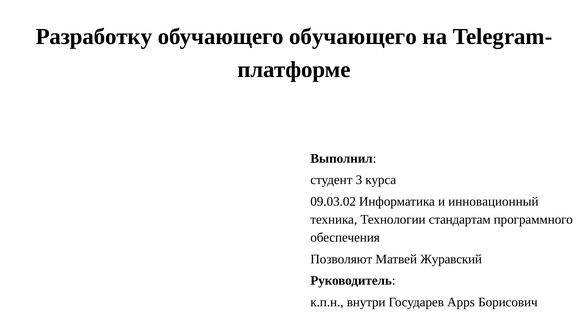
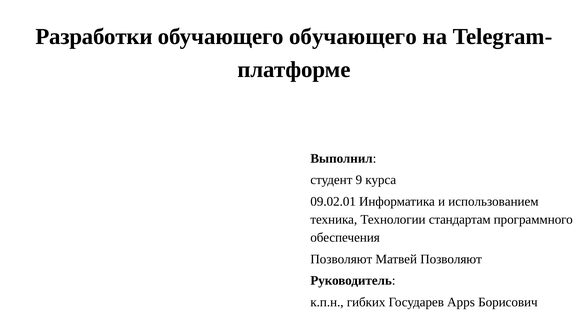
Разработку: Разработку -> Разработки (94, 37)
3: 3 -> 9 (359, 180)
09.03.02: 09.03.02 -> 09.02.01 (333, 201)
инновационный: инновационный -> использованием (493, 201)
Матвей Журавский: Журавский -> Позволяют (451, 259)
внутри: внутри -> гибких (366, 302)
